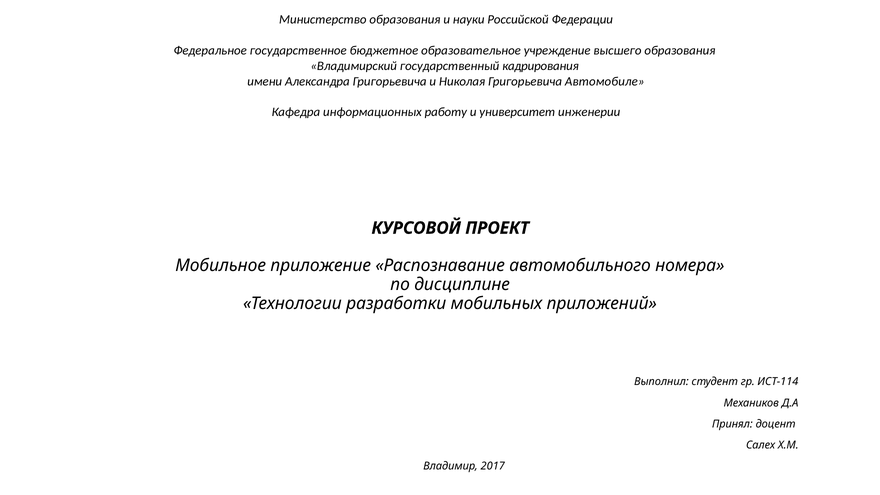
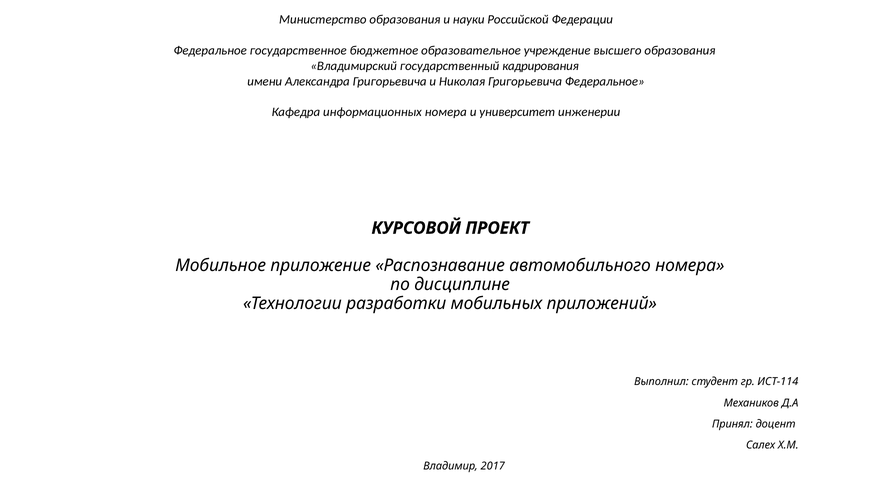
Григорьевича Автомобиле: Автомобиле -> Федеральное (605, 81)
информационных работу: работу -> номера (446, 112)
